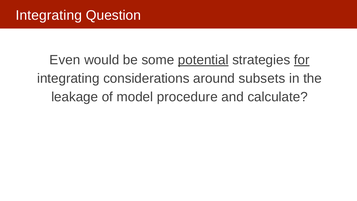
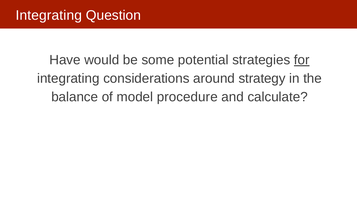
Even: Even -> Have (65, 60)
potential underline: present -> none (203, 60)
subsets: subsets -> strategy (262, 78)
leakage: leakage -> balance (75, 97)
